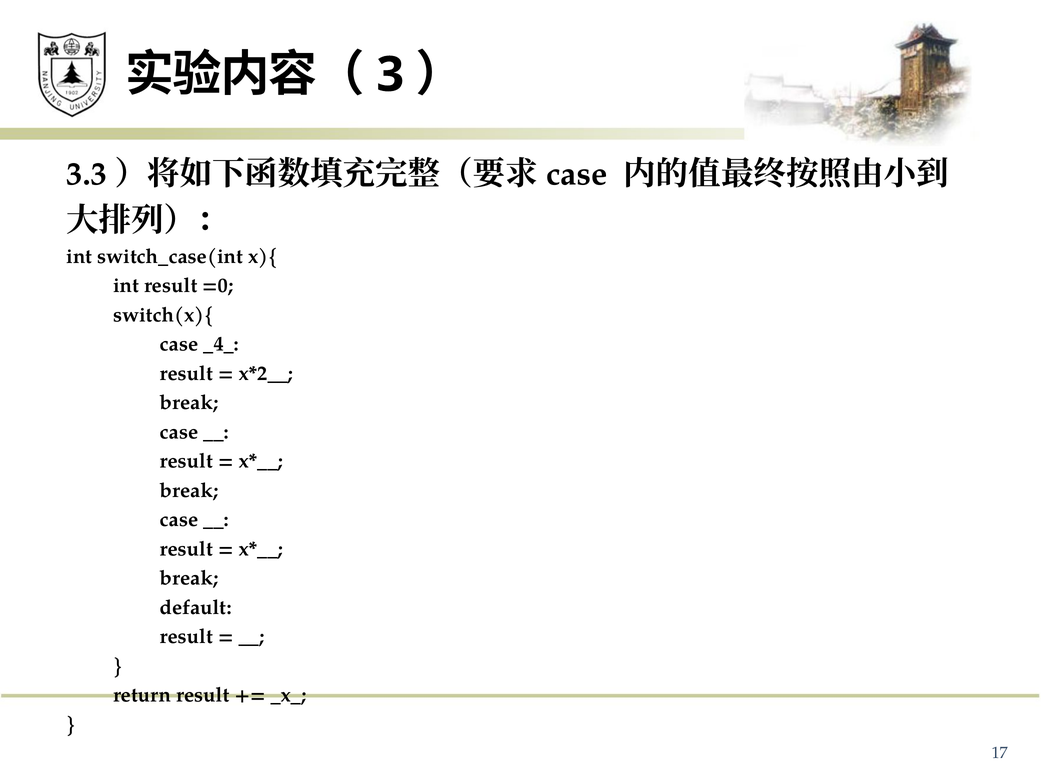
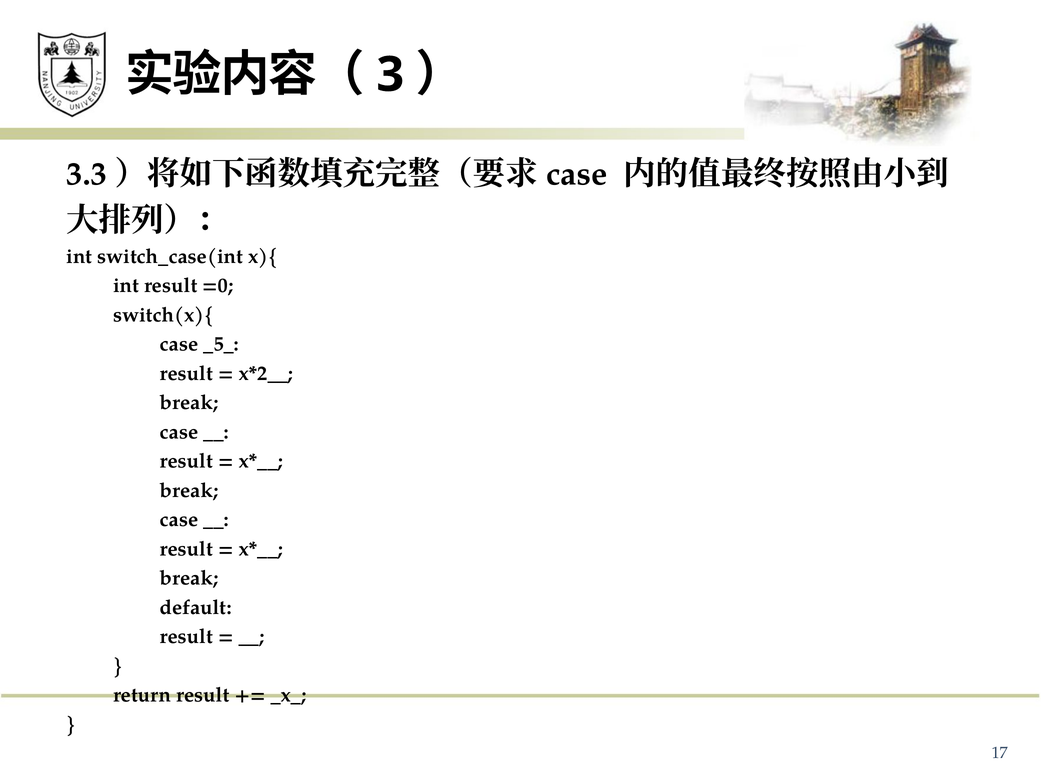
_4_: _4_ -> _5_ (221, 345)
